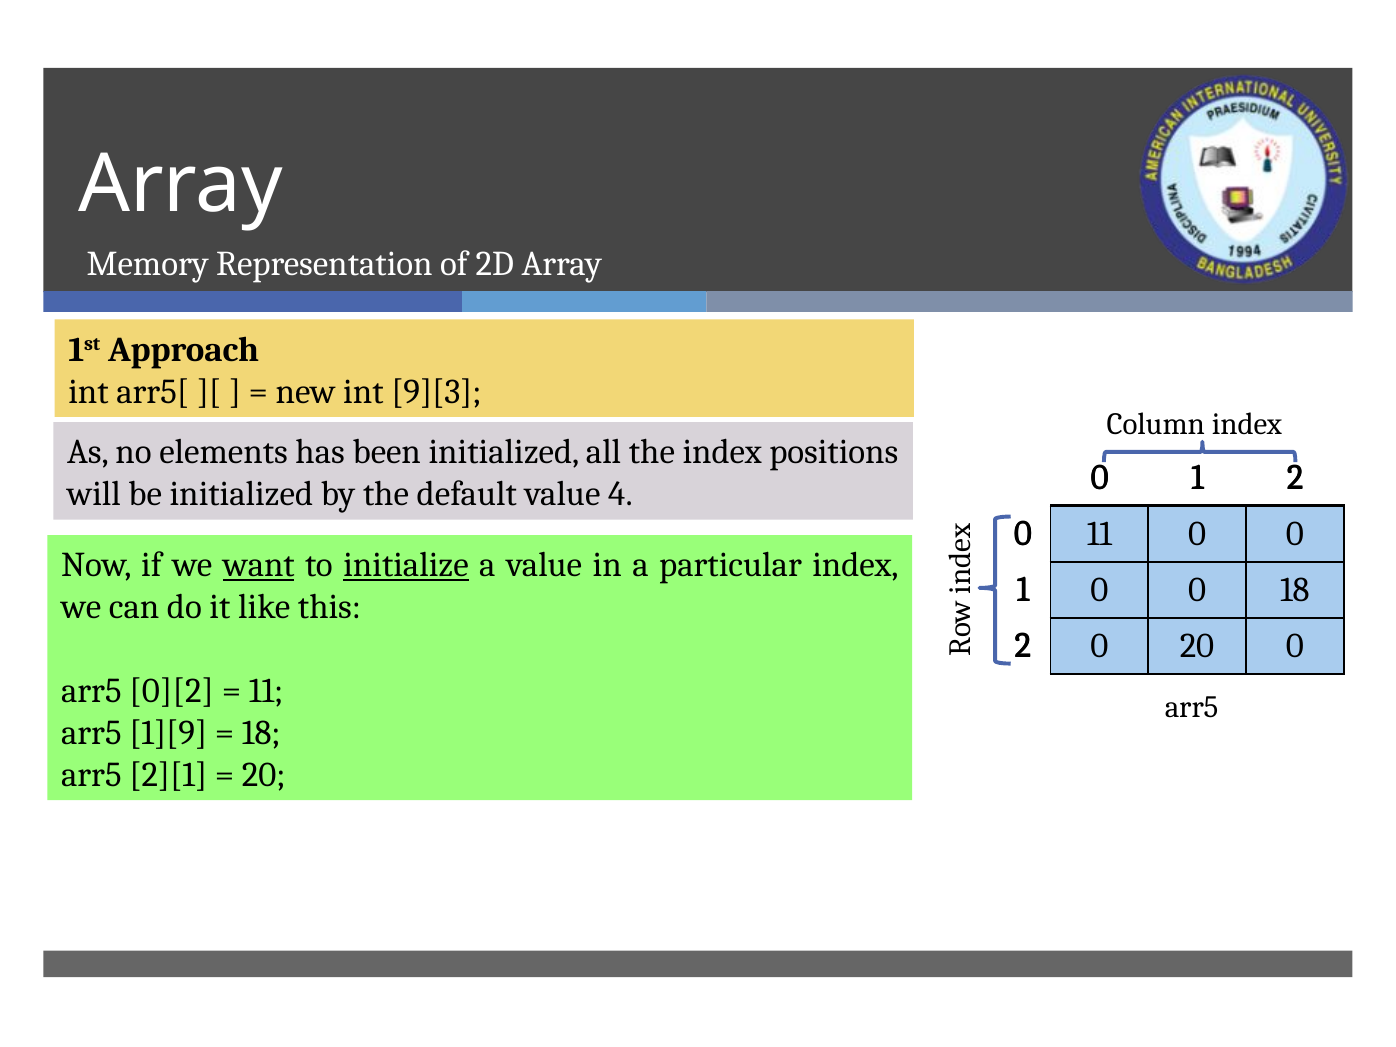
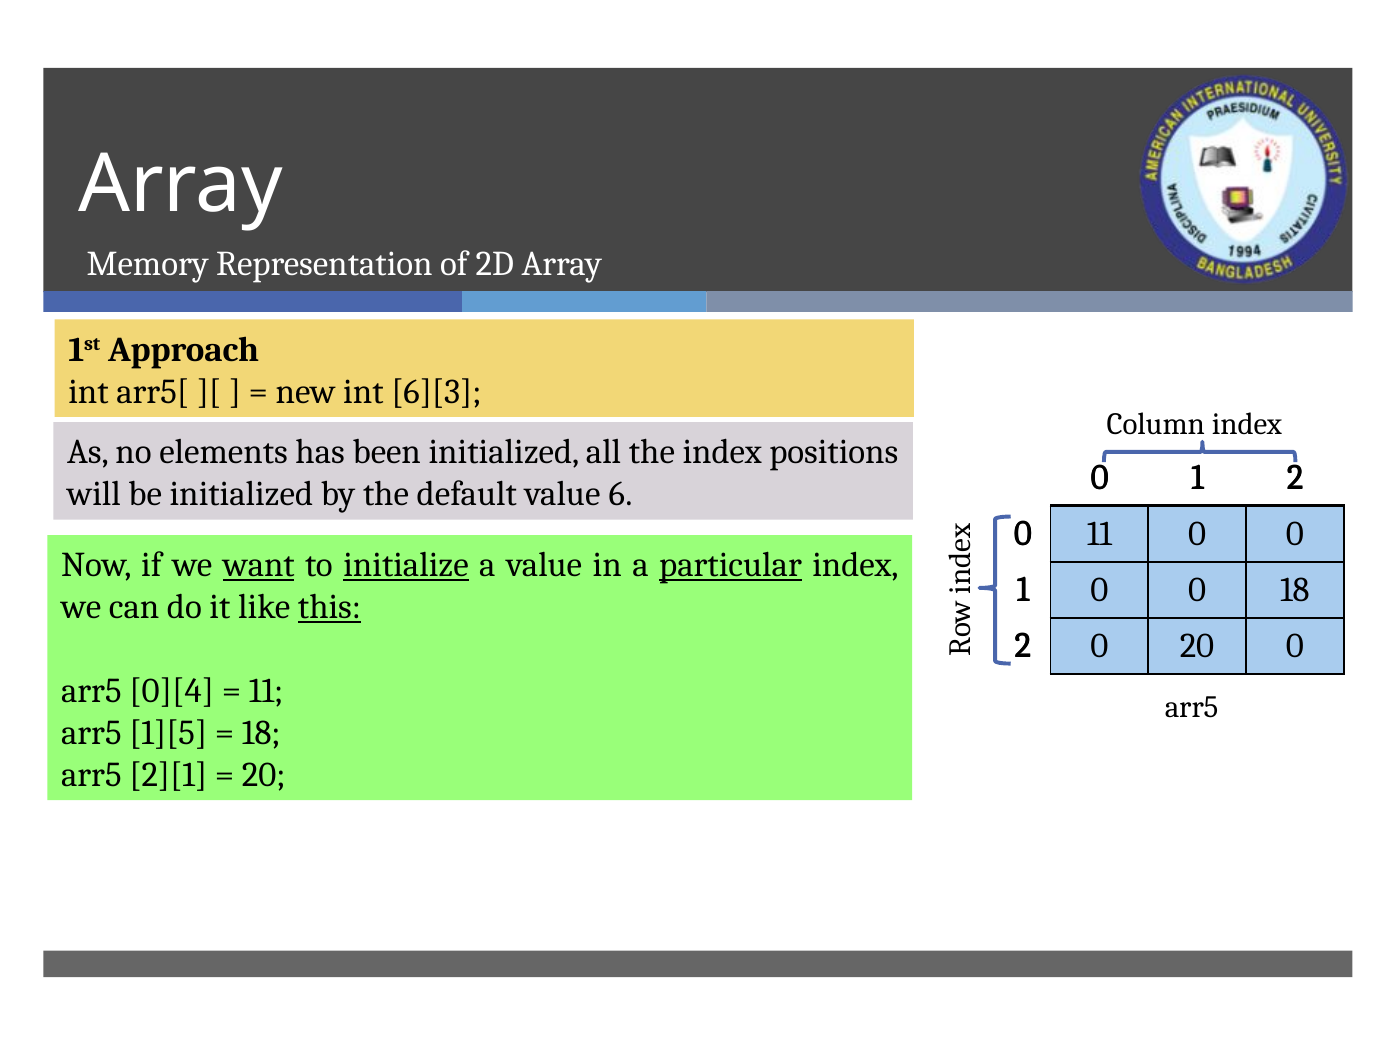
9][3: 9][3 -> 6][3 (436, 392)
4: 4 -> 6 (621, 494)
particular underline: none -> present (730, 565)
this underline: none -> present (330, 607)
0][2: 0][2 -> 0][4 (172, 691)
1][9: 1][9 -> 1][5 (168, 733)
